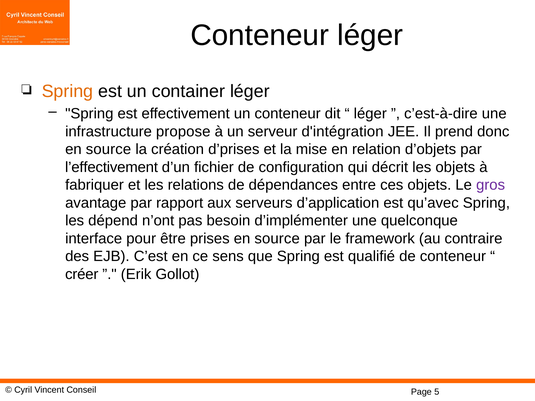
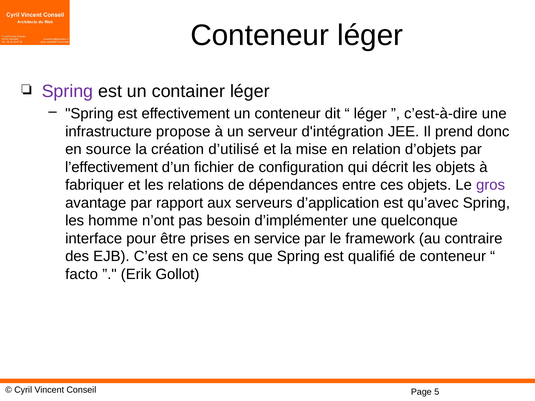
Spring colour: orange -> purple (68, 91)
d’prises: d’prises -> d’utilisé (234, 150)
dépend: dépend -> homme (113, 221)
prises en source: source -> service (277, 239)
créer: créer -> facto (82, 274)
